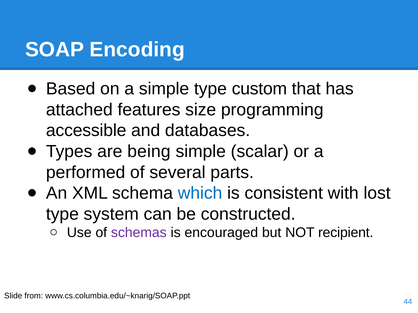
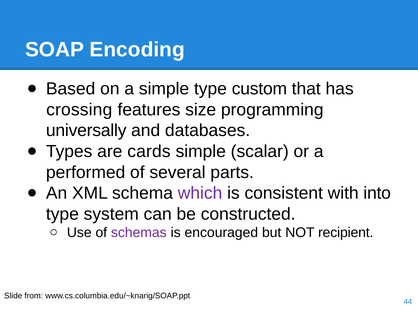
attached: attached -> crossing (79, 110)
accessible: accessible -> universally (86, 131)
being: being -> cards (149, 152)
which colour: blue -> purple (200, 193)
lost: lost -> into (377, 193)
